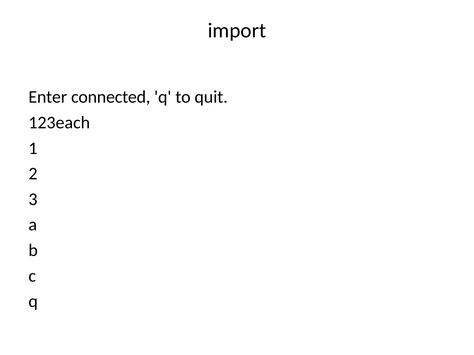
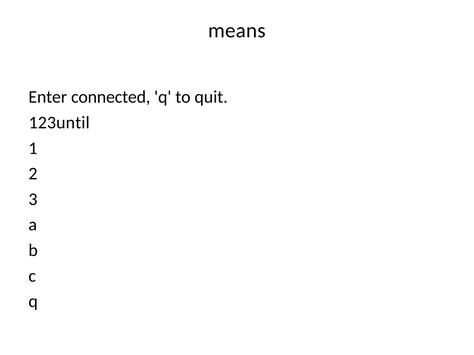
import: import -> means (237, 31)
123each: 123each -> 123until (59, 123)
